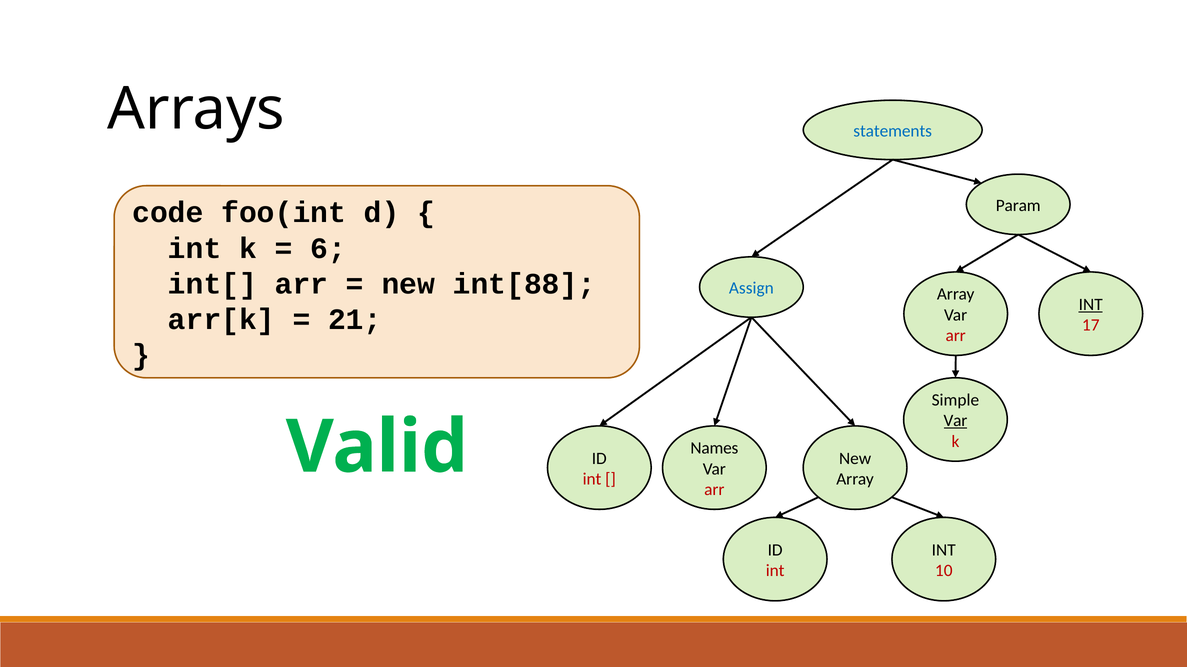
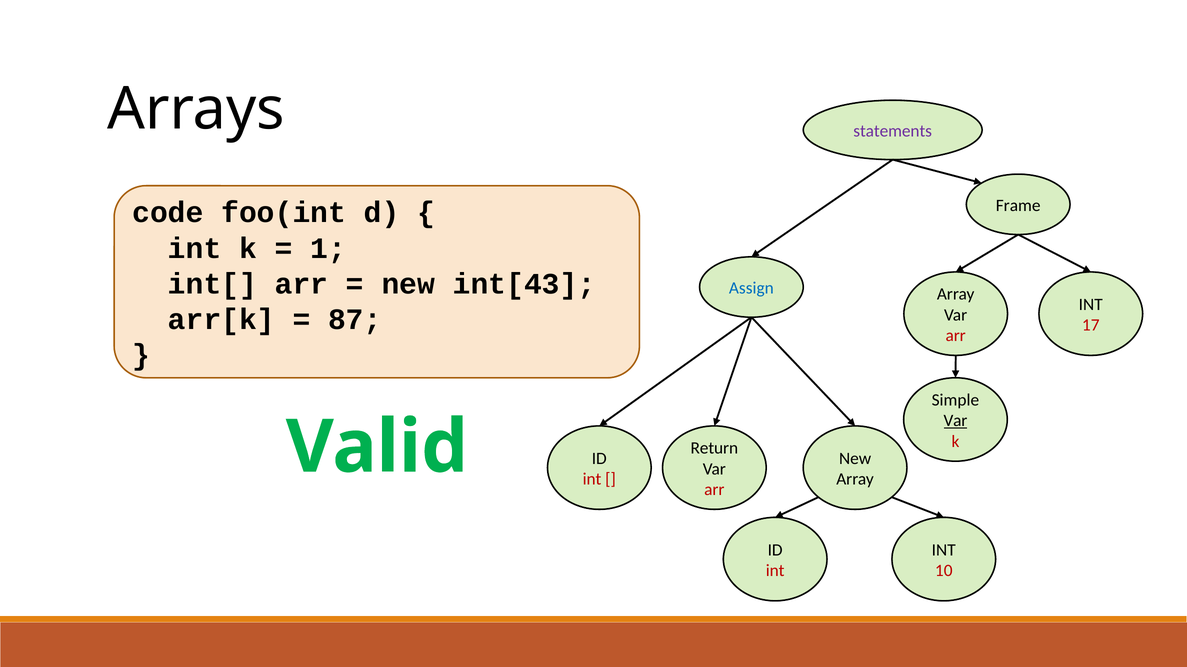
statements colour: blue -> purple (893, 131)
Param: Param -> Frame (1018, 206)
6: 6 -> 1 (328, 248)
int[88: int[88 -> int[43 (524, 284)
INT underline: present -> none (1091, 305)
21: 21 -> 87 (355, 320)
Names: Names -> Return (714, 449)
